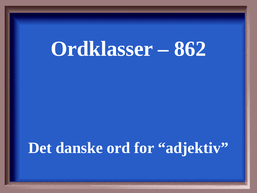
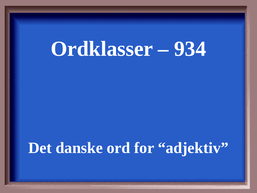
862: 862 -> 934 (190, 49)
